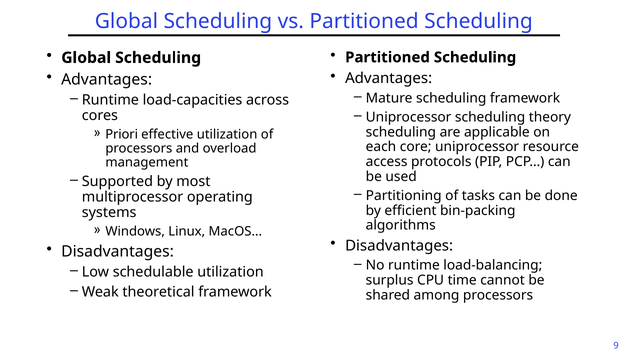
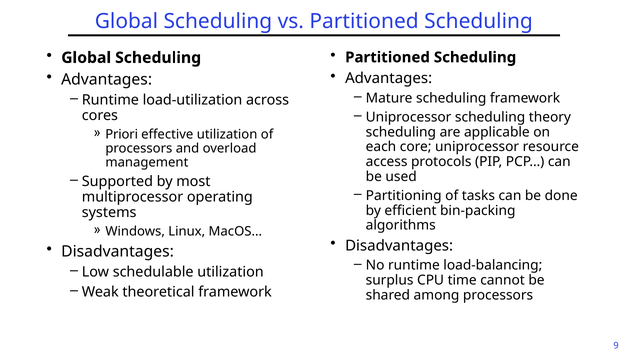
load-capacities: load-capacities -> load-utilization (193, 100)
